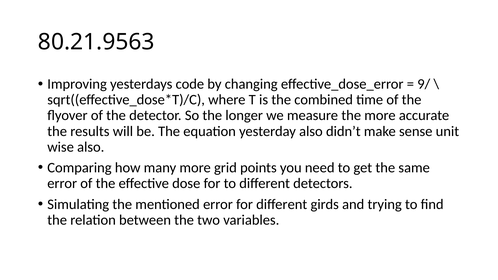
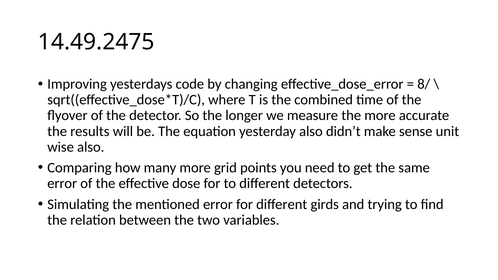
80.21.9563: 80.21.9563 -> 14.49.2475 (96, 42)
9/: 9/ -> 8/ (424, 84)
